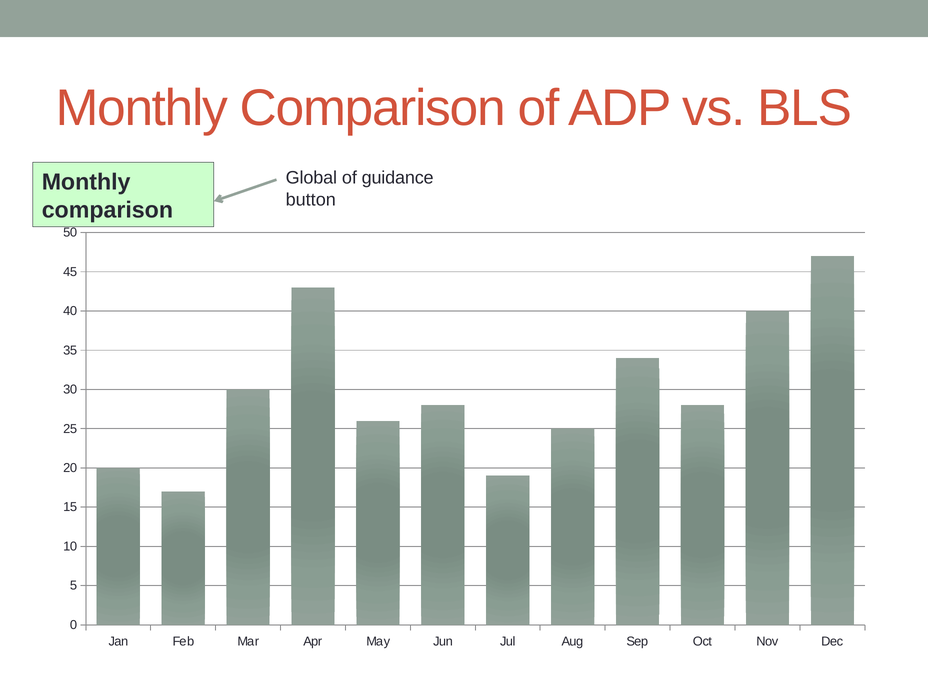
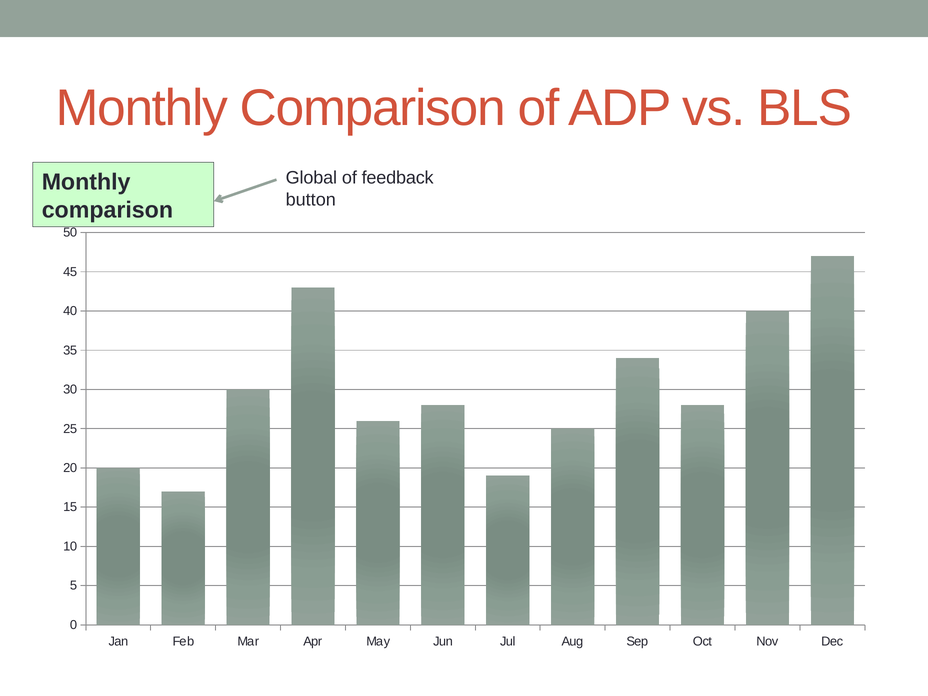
guidance: guidance -> feedback (398, 178)
